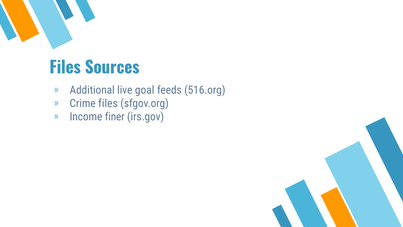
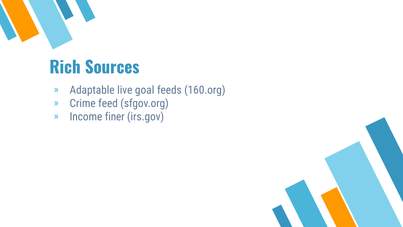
Files: Files -> Rich (65, 68)
Additional: Additional -> Adaptable (92, 90)
516.org: 516.org -> 160.org (205, 90)
Crime files: files -> feed (108, 103)
